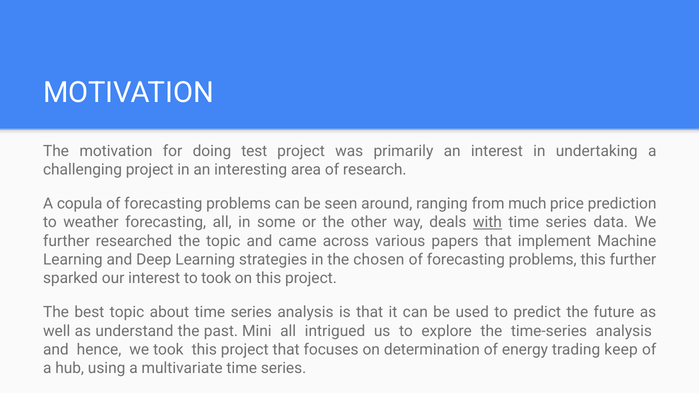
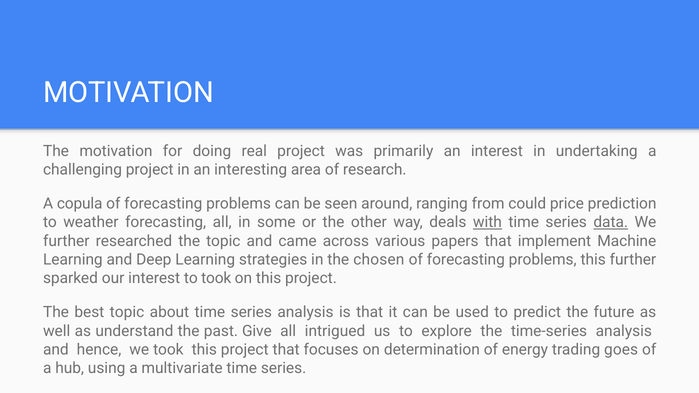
test: test -> real (254, 151)
much: much -> could (527, 204)
data underline: none -> present (611, 222)
Mini: Mini -> Give (257, 331)
keep: keep -> goes (621, 350)
